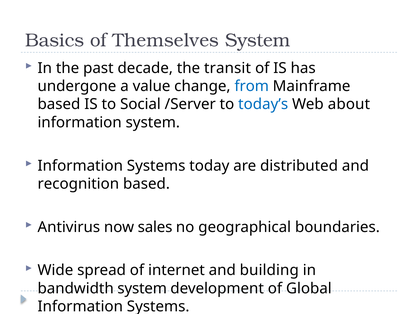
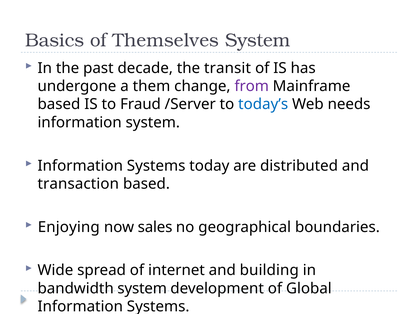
value: value -> them (151, 86)
from colour: blue -> purple (252, 86)
Social: Social -> Fraud (140, 104)
about: about -> needs (349, 104)
recognition: recognition -> transaction (78, 184)
Antivirus: Antivirus -> Enjoying (69, 227)
